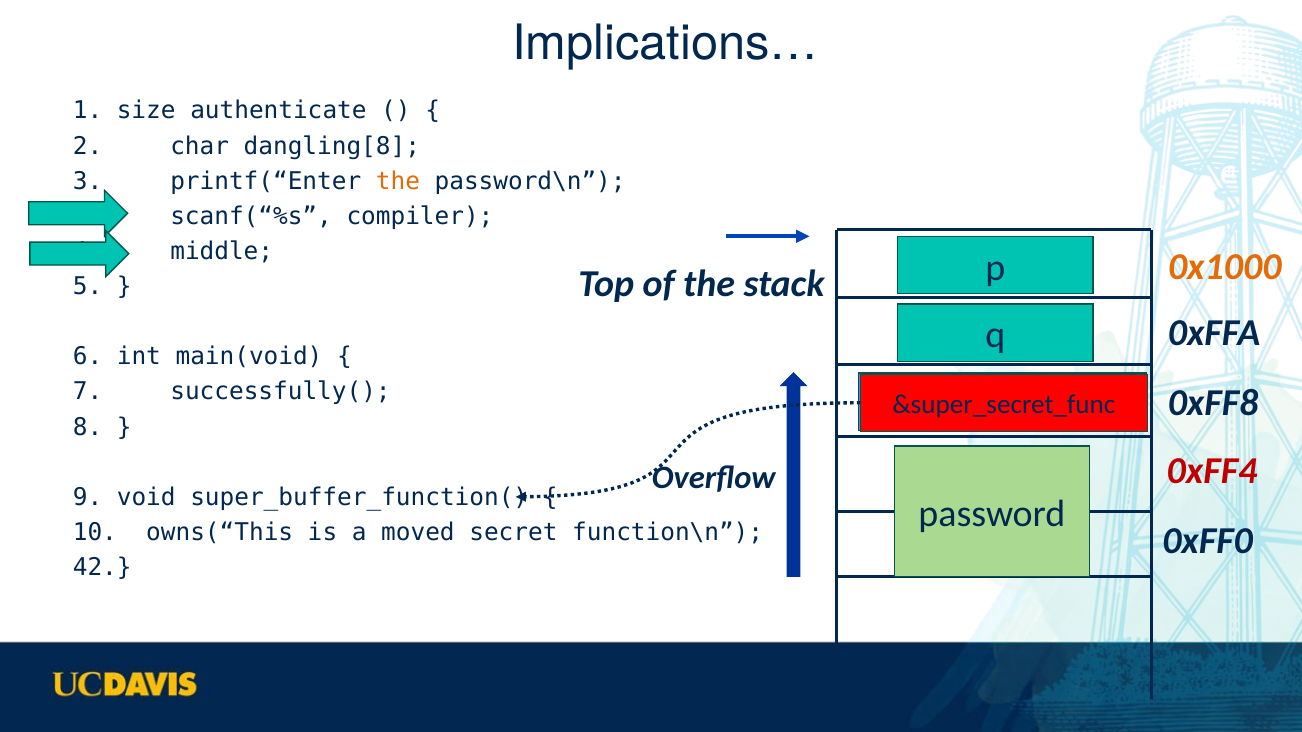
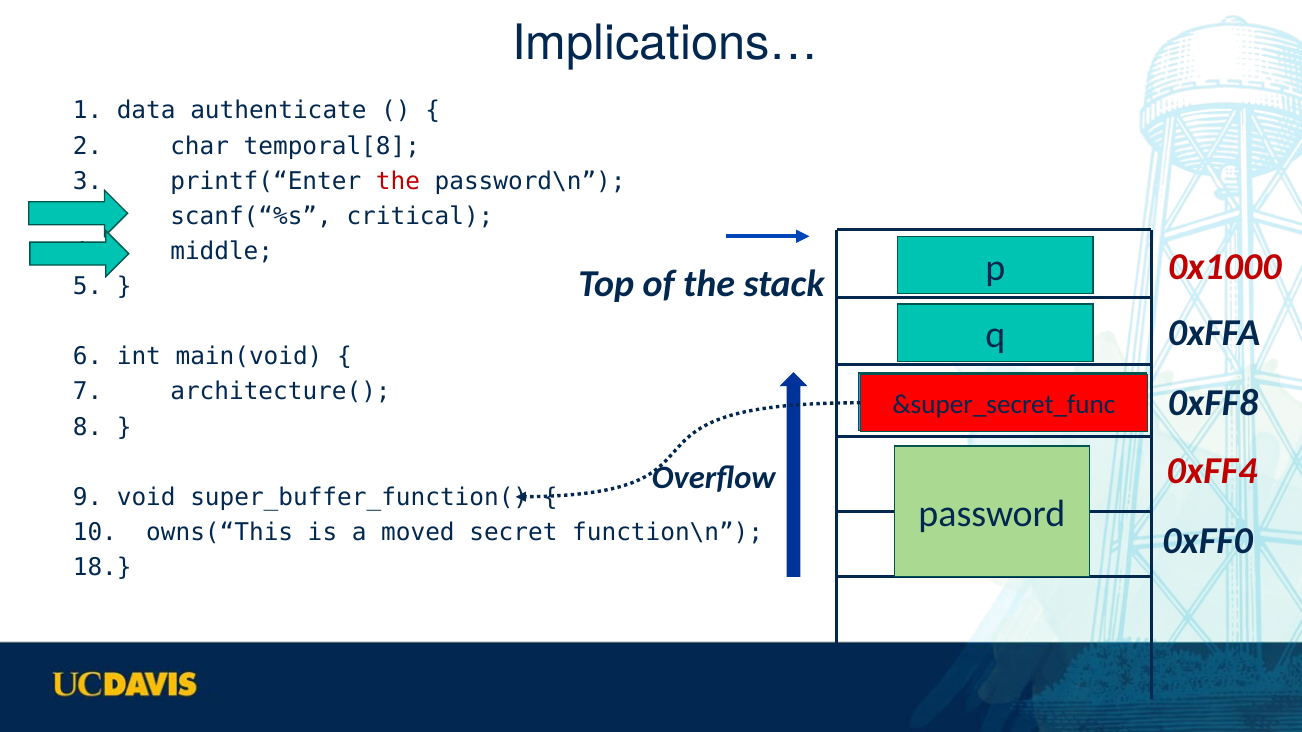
size: size -> data (146, 111)
dangling[8: dangling[8 -> temporal[8 (332, 146)
the colour: orange -> red (398, 181)
compiler: compiler -> critical (420, 216)
0x1000 colour: orange -> red (1225, 267)
successfully(: successfully( -> architecture( (281, 392)
42: 42 -> 18 (102, 568)
